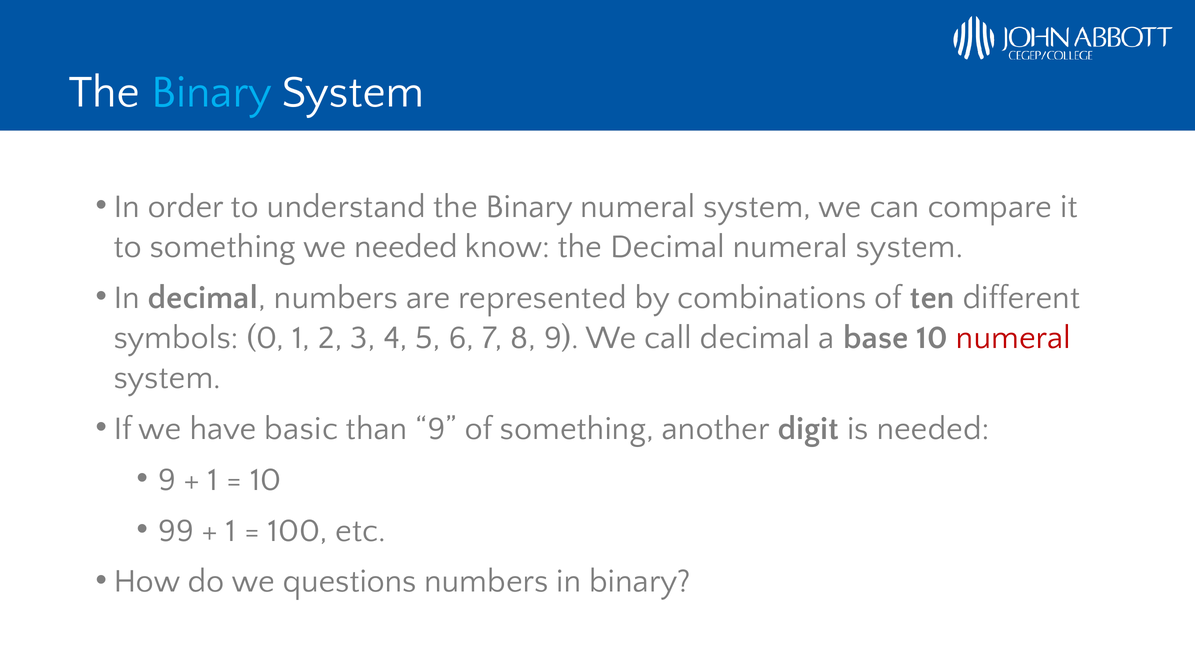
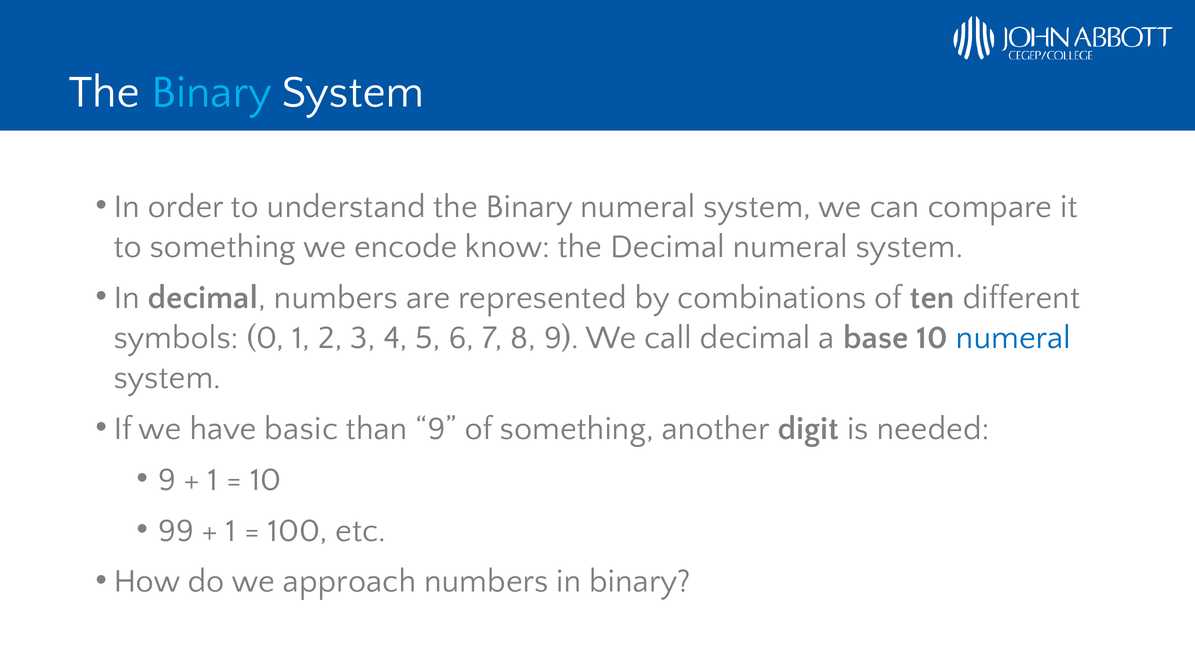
we needed: needed -> encode (406, 247)
numeral colour: red -> blue (1014, 338)
questions: questions -> approach (350, 581)
